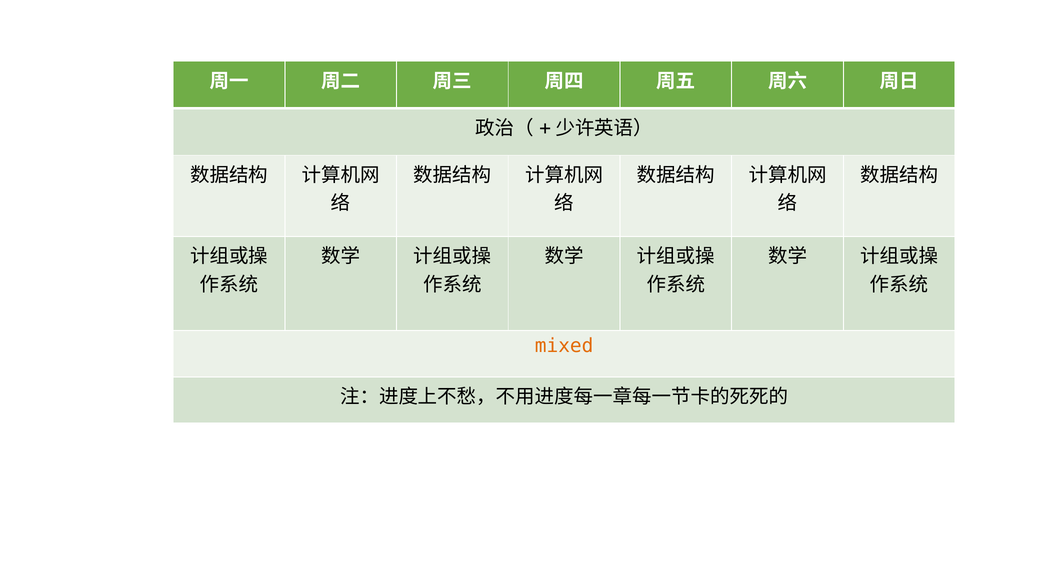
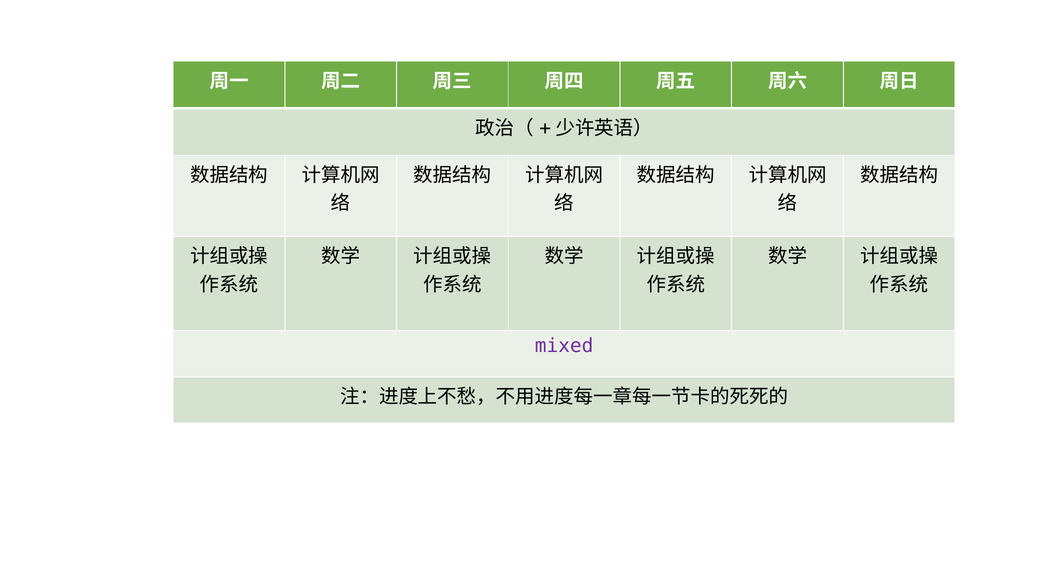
mixed colour: orange -> purple (564, 346)
